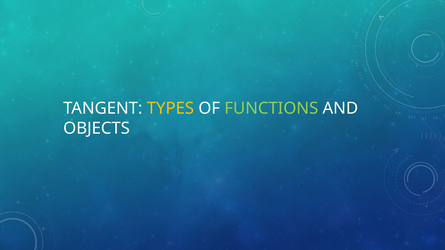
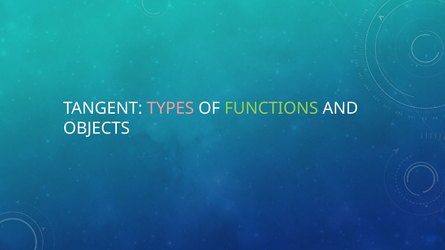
TYPES colour: yellow -> pink (170, 109)
